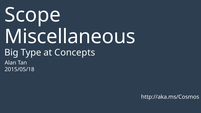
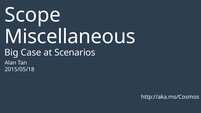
Type: Type -> Case (31, 53)
Concepts: Concepts -> Scenarios (75, 53)
